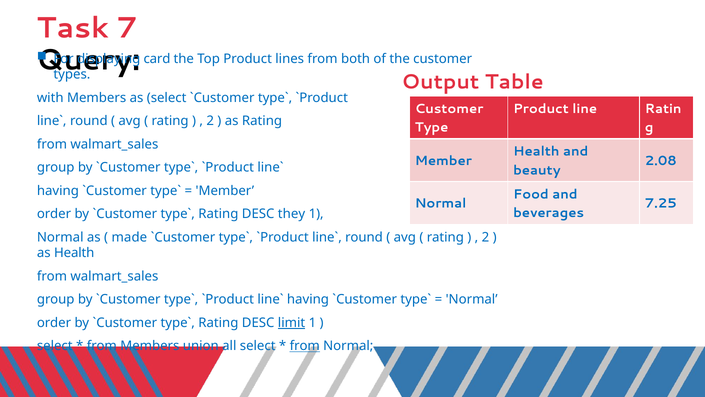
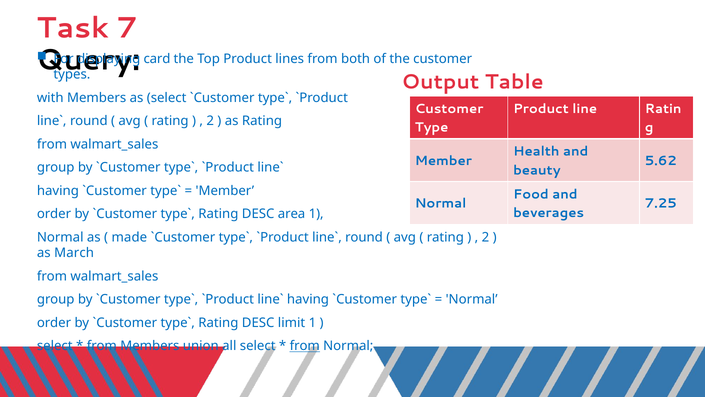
2.08: 2.08 -> 5.62 (661, 161)
they: they -> area (292, 214)
as Health: Health -> March (74, 253)
limit underline: present -> none (292, 322)
